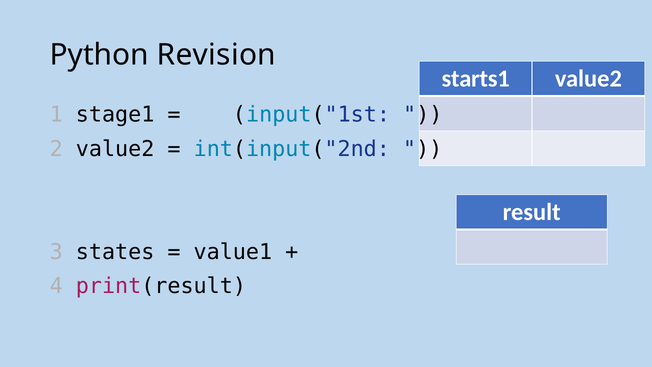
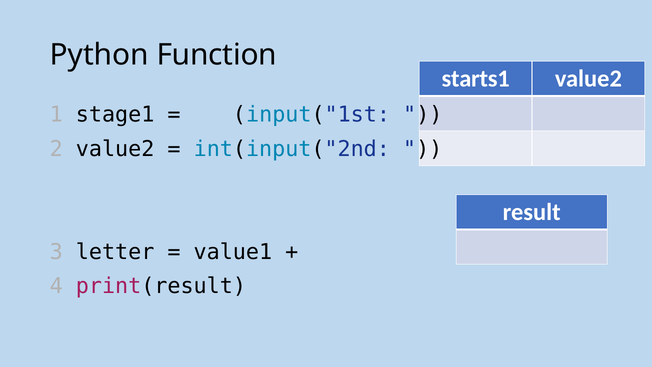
Revision: Revision -> Function (217, 55)
states: states -> letter (115, 252)
